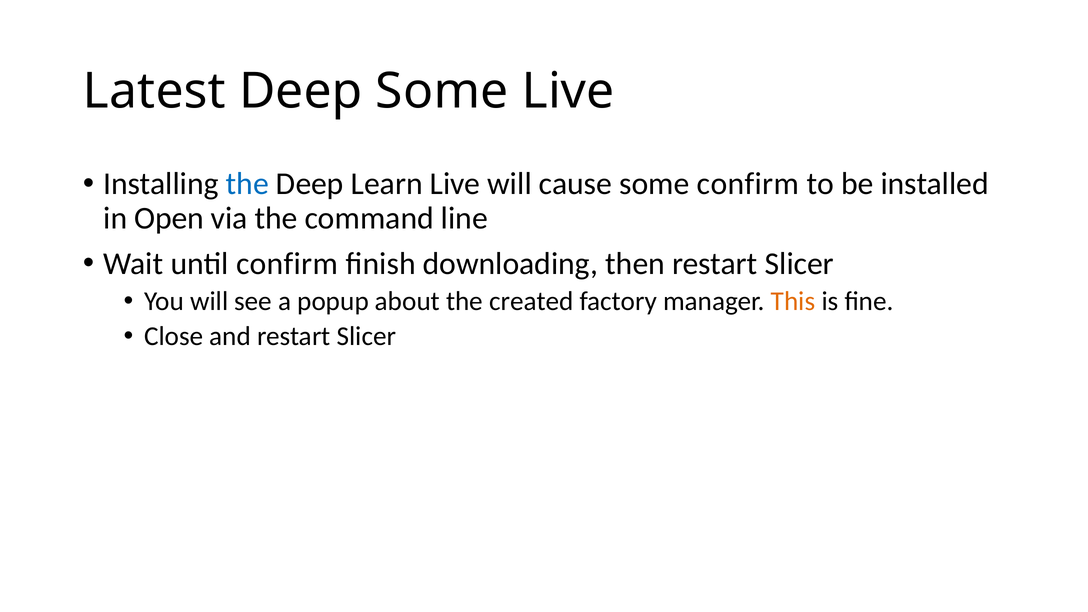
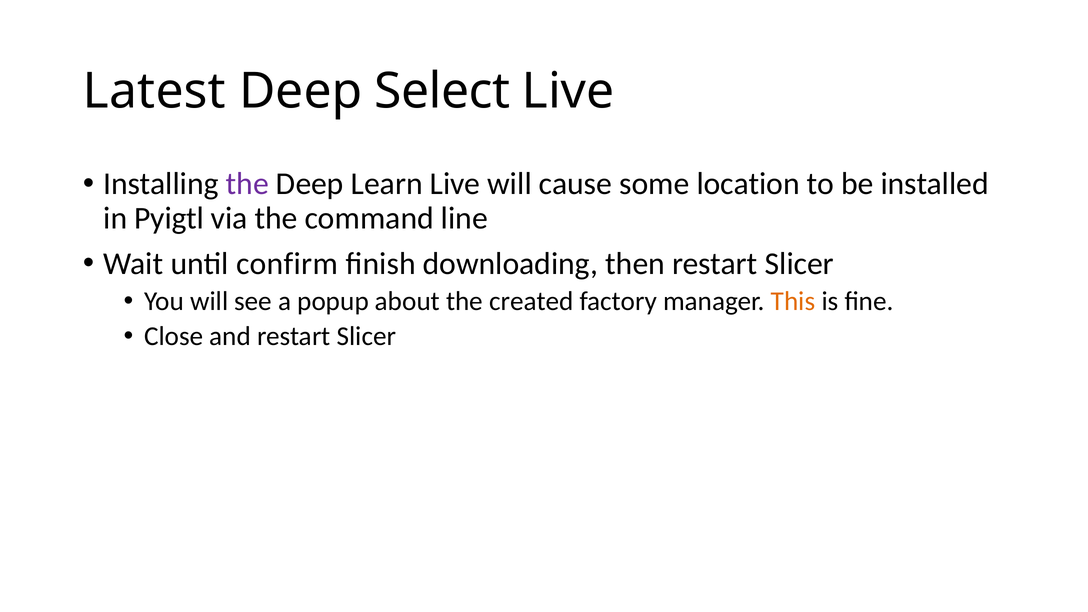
Deep Some: Some -> Select (442, 91)
the colour: blue -> purple (247, 184)
some confirm: confirm -> location (748, 184)
Open: Open -> Pyigtl (169, 218)
